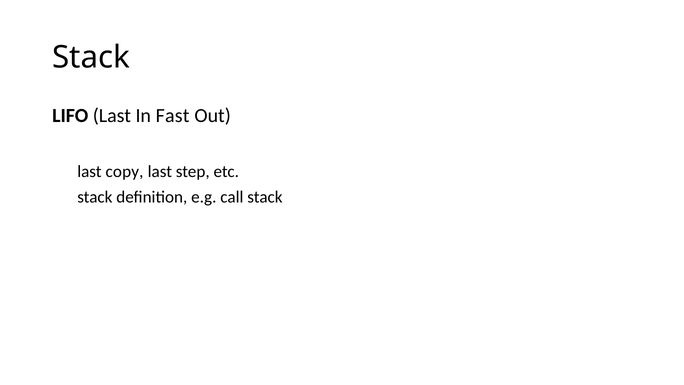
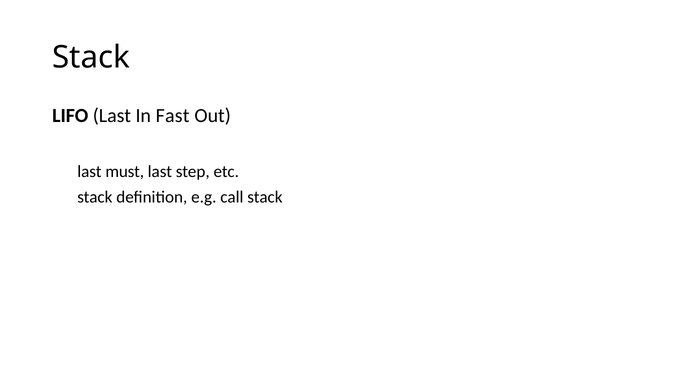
copy: copy -> must (125, 171)
